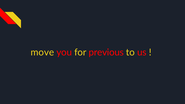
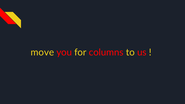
previous: previous -> columns (106, 52)
